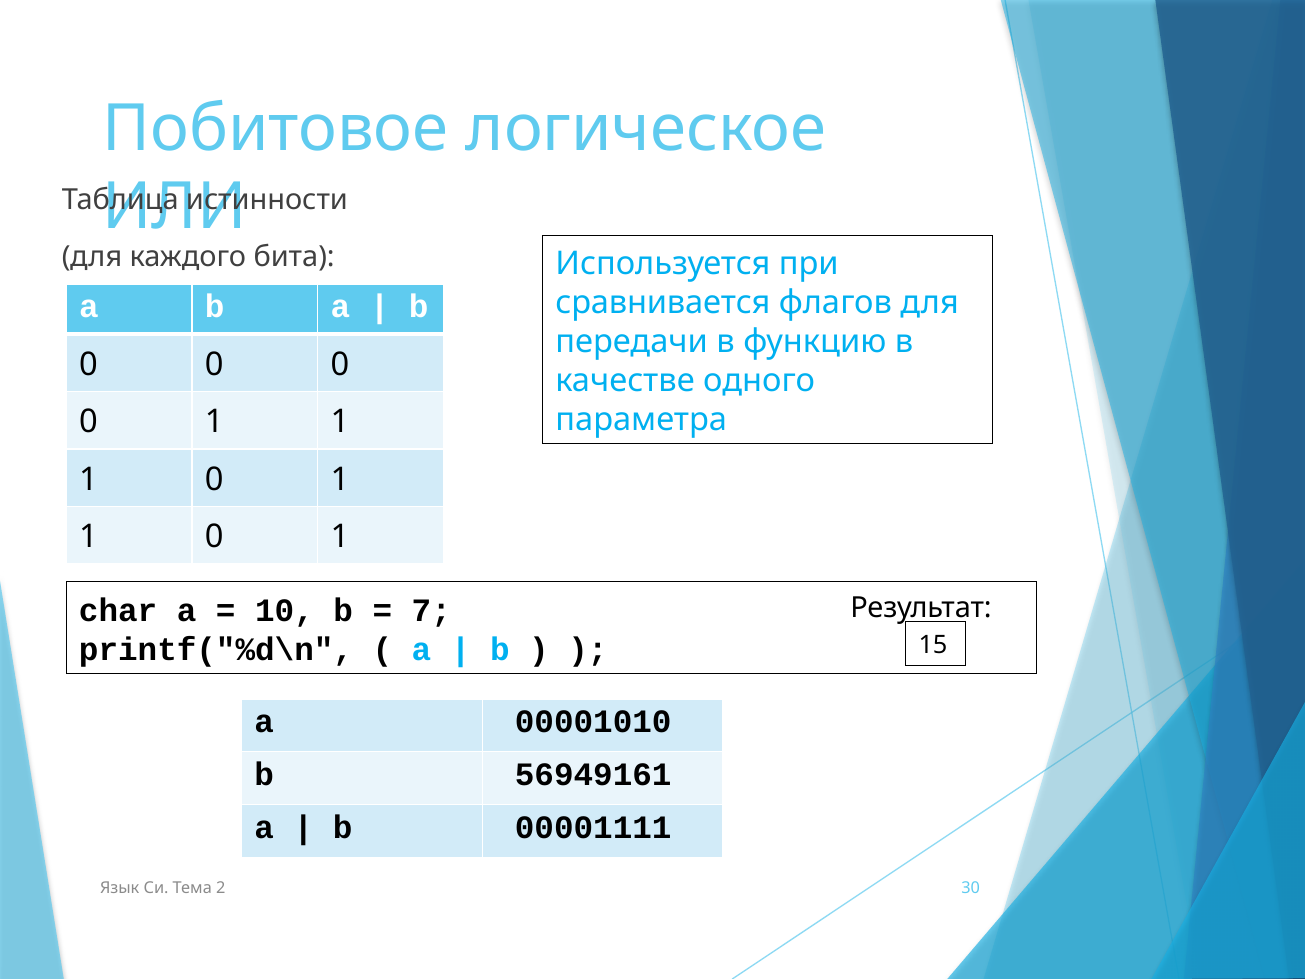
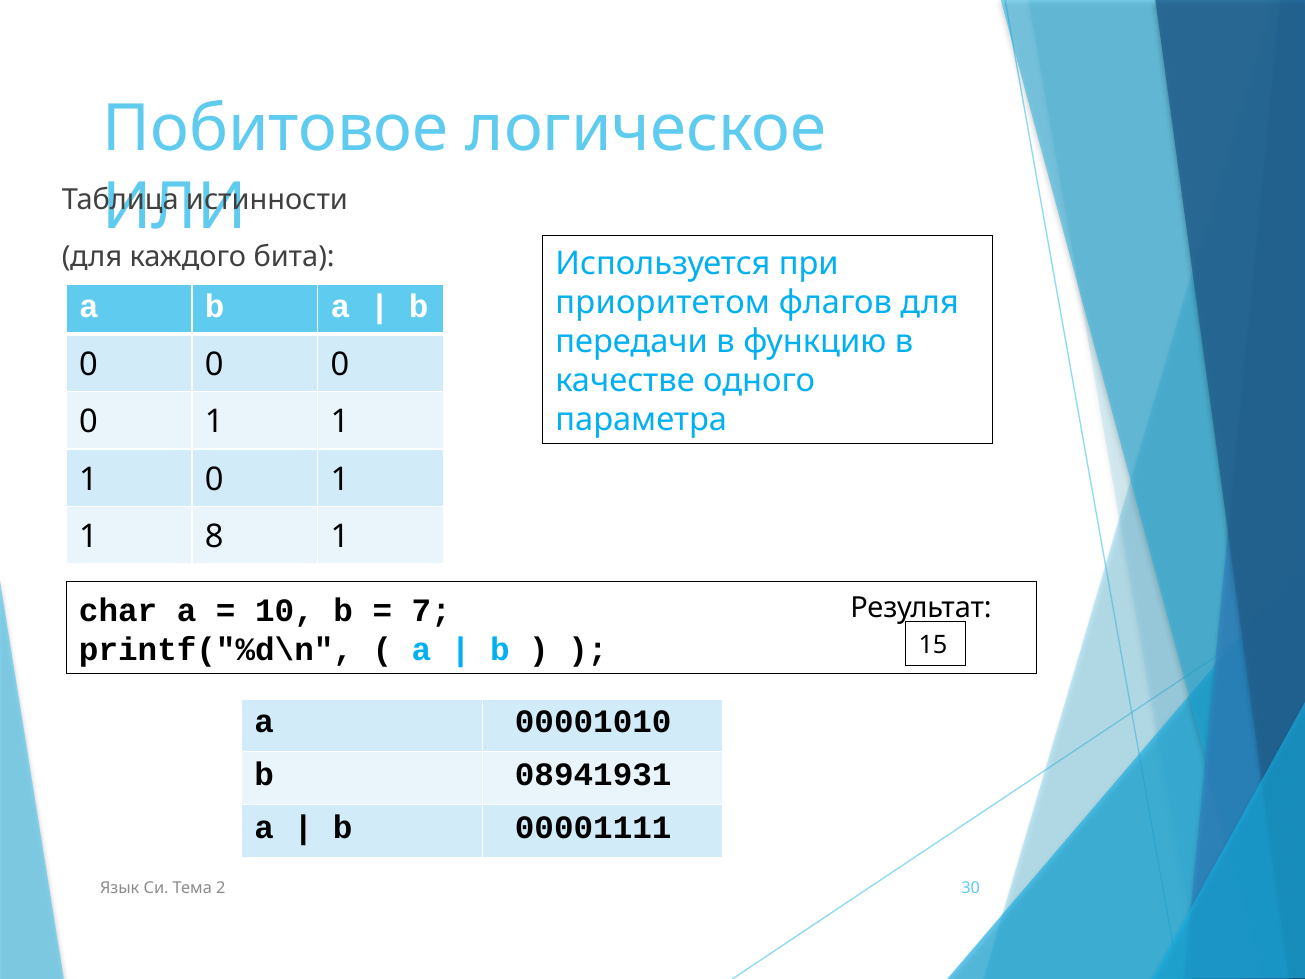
сравнивается: сравнивается -> приоритетом (663, 303)
0: 0 -> 8 (214, 537)
56949161: 56949161 -> 08941931 (593, 774)
